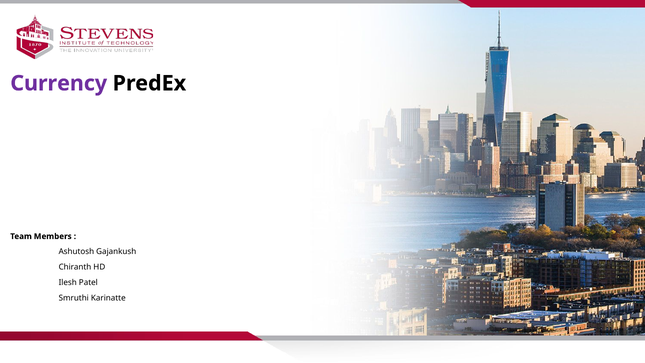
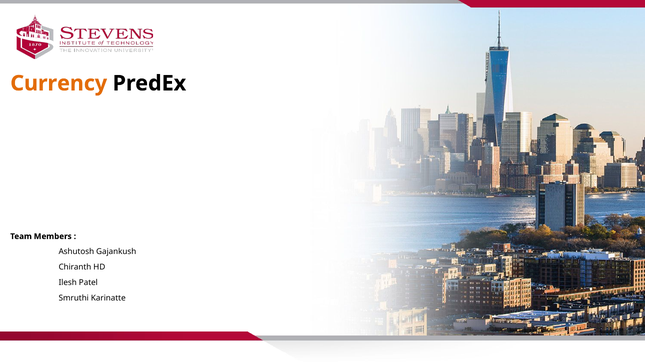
Currency colour: purple -> orange (59, 83)
